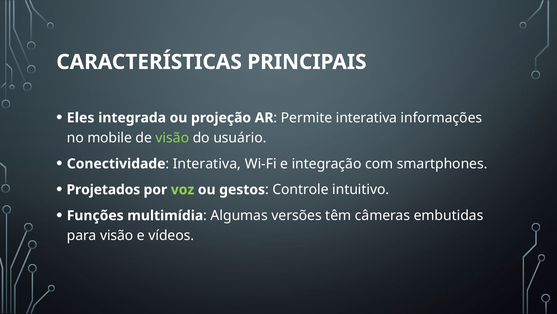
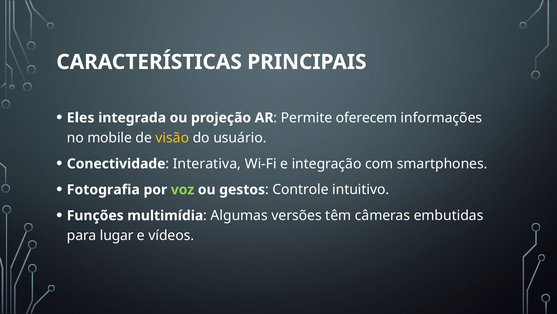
Permite interativa: interativa -> oferecem (367, 118)
visão colour: light green -> yellow (172, 138)
Projetados: Projetados -> Fotografia (103, 189)
para visão: visão -> lugar (117, 235)
